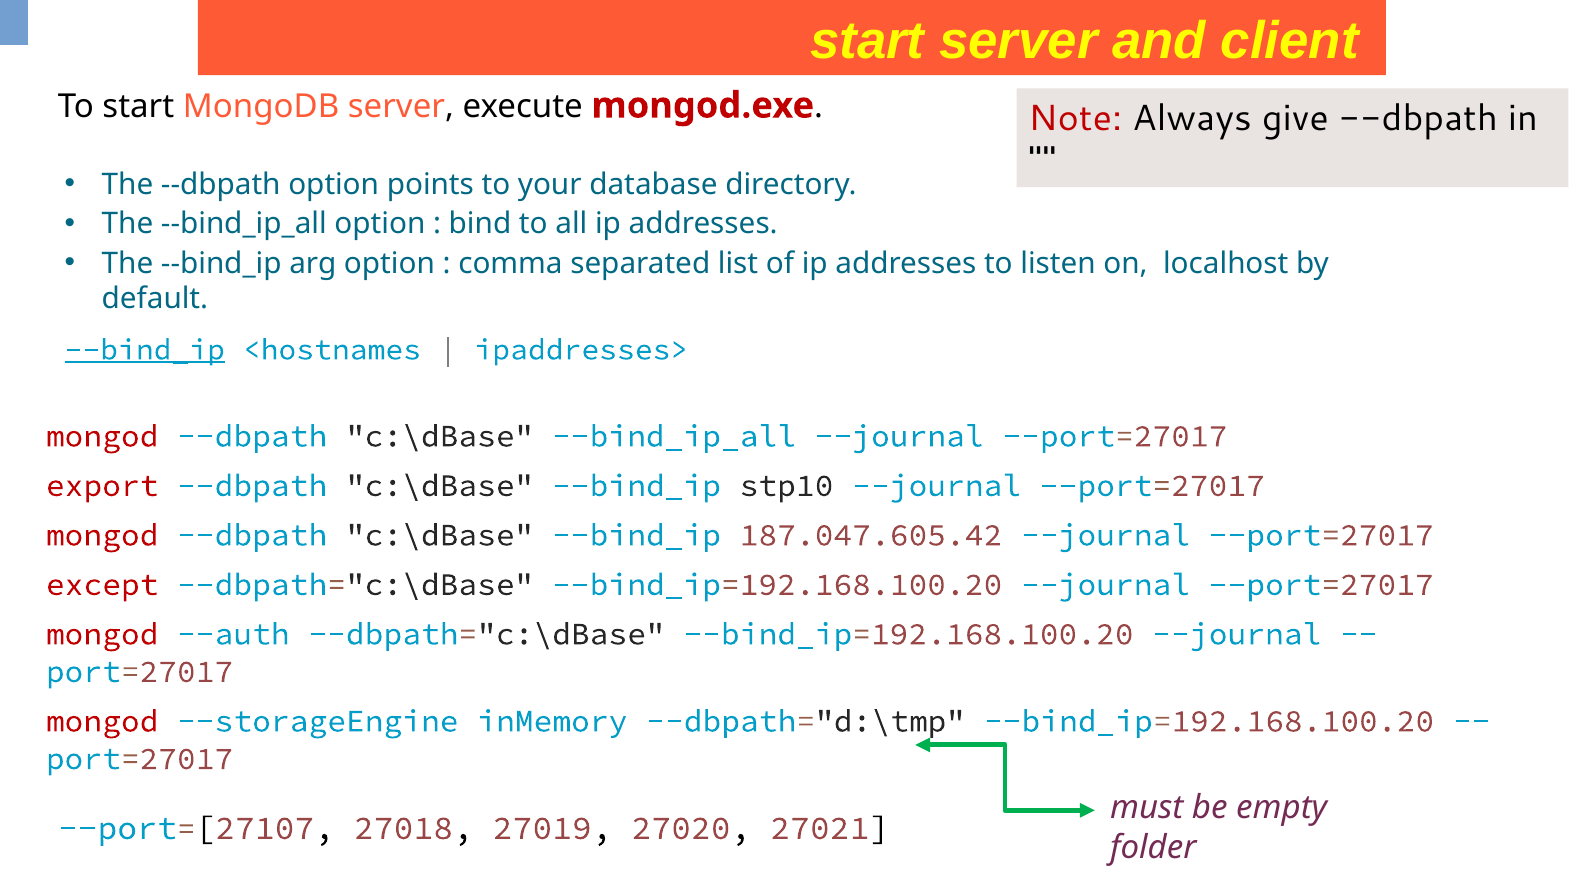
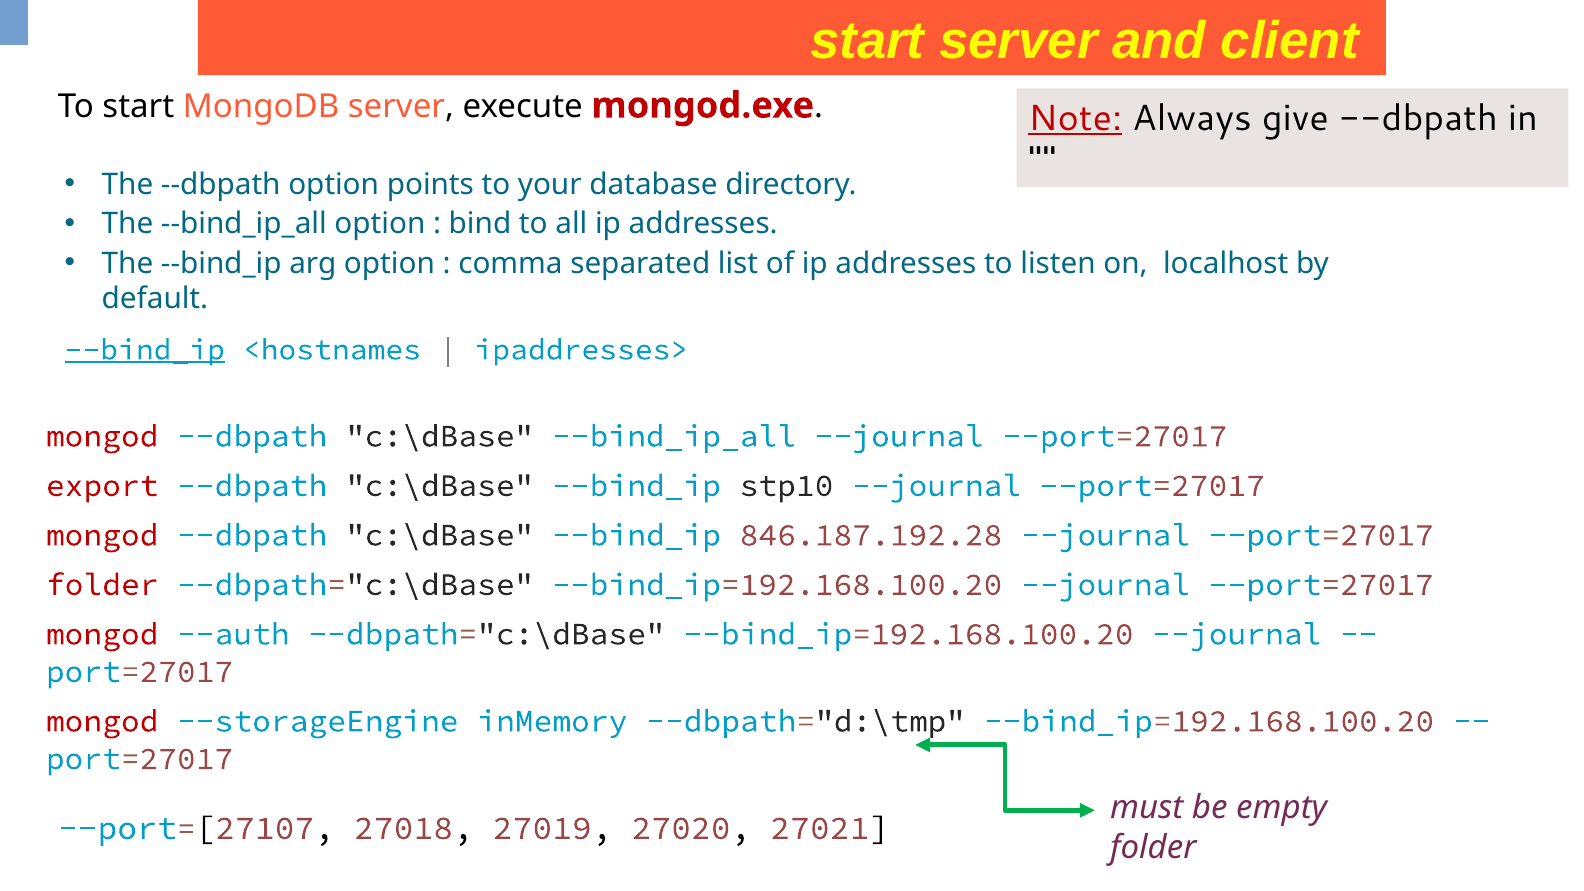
Note underline: none -> present (1075, 118)
187.047.605.42: 187.047.605.42 -> 846.187.192.28 (871, 535)
except: except -> folder (102, 585)
